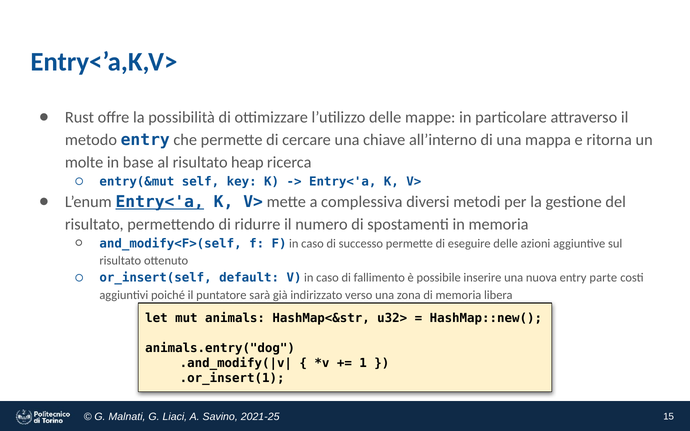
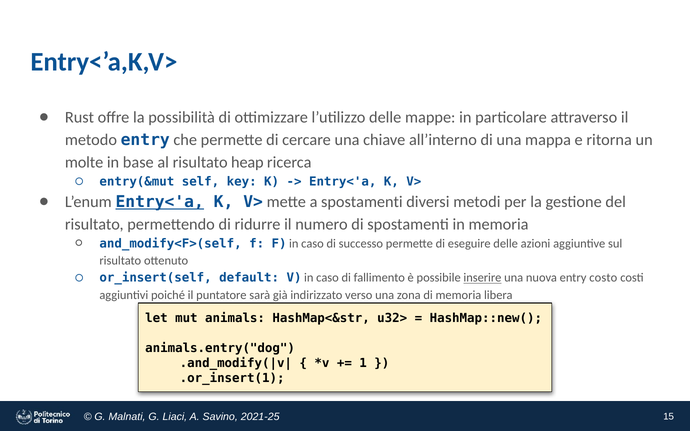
a complessiva: complessiva -> spostamenti (362, 202)
inserire underline: none -> present (482, 278)
parte: parte -> costo (603, 278)
